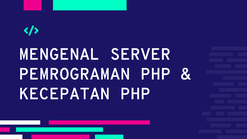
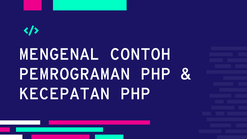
SERVER: SERVER -> CONTOH (140, 54)
